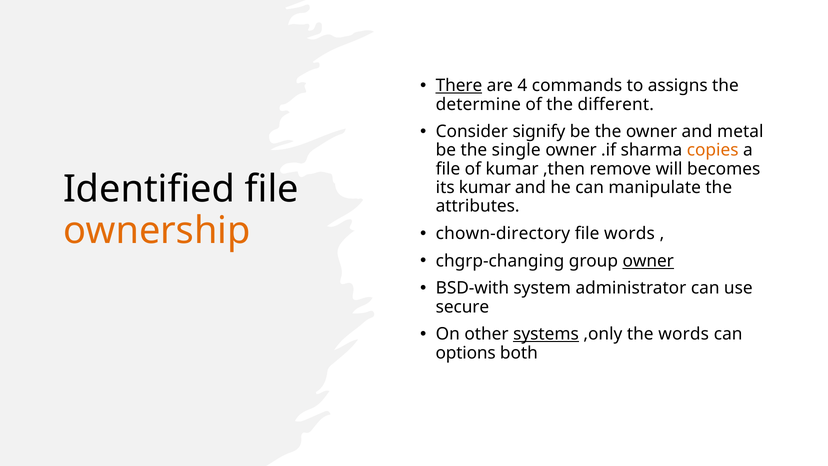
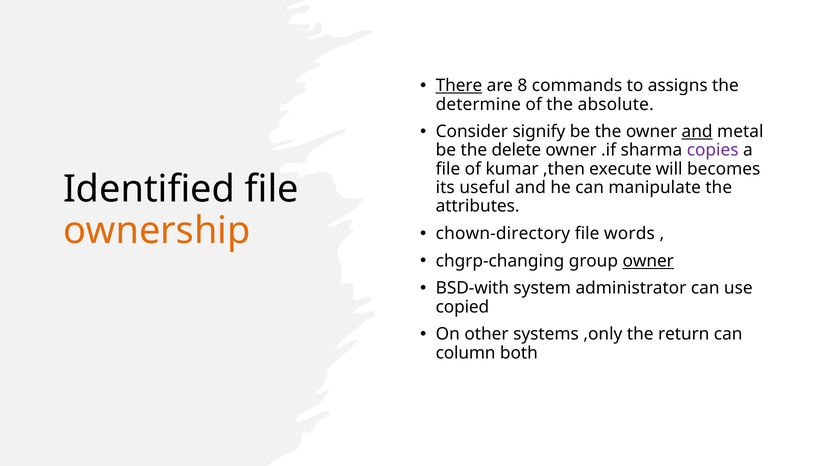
4: 4 -> 8 (522, 86)
different: different -> absolute (616, 104)
and underline: none -> present (697, 132)
single: single -> delete (516, 150)
copies colour: orange -> purple (713, 150)
remove: remove -> execute (620, 169)
its kumar: kumar -> useful (485, 188)
secure: secure -> copied (462, 307)
systems underline: present -> none (546, 334)
the words: words -> return (684, 334)
options: options -> column (466, 353)
